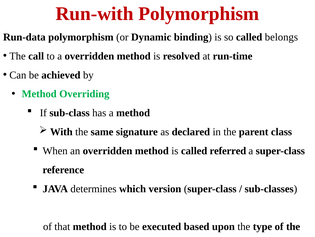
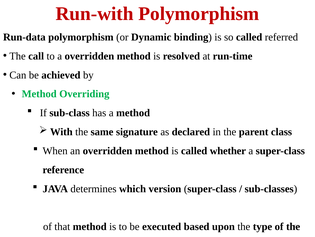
called belongs: belongs -> referred (281, 37)
called referred: referred -> whether (228, 150)
